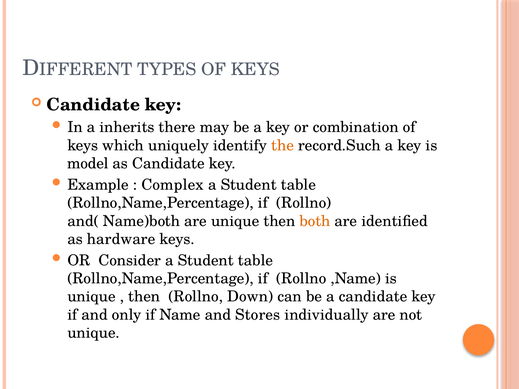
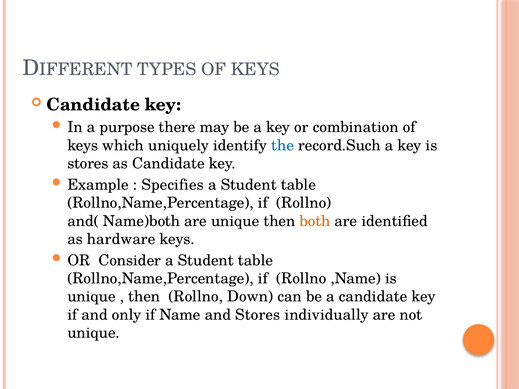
inherits: inherits -> purpose (127, 127)
the colour: orange -> blue (283, 145)
model: model -> stores (88, 164)
Complex: Complex -> Specifies (173, 185)
